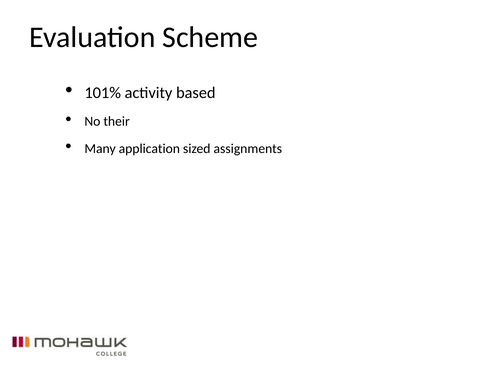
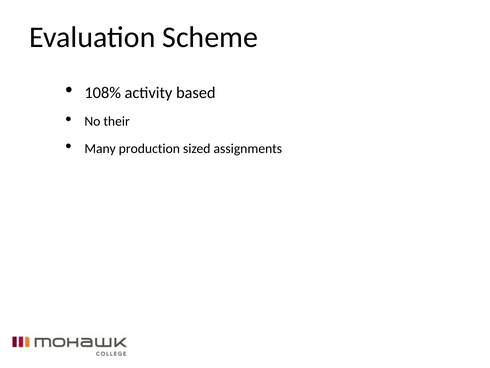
101%: 101% -> 108% (103, 93)
application: application -> production (149, 148)
